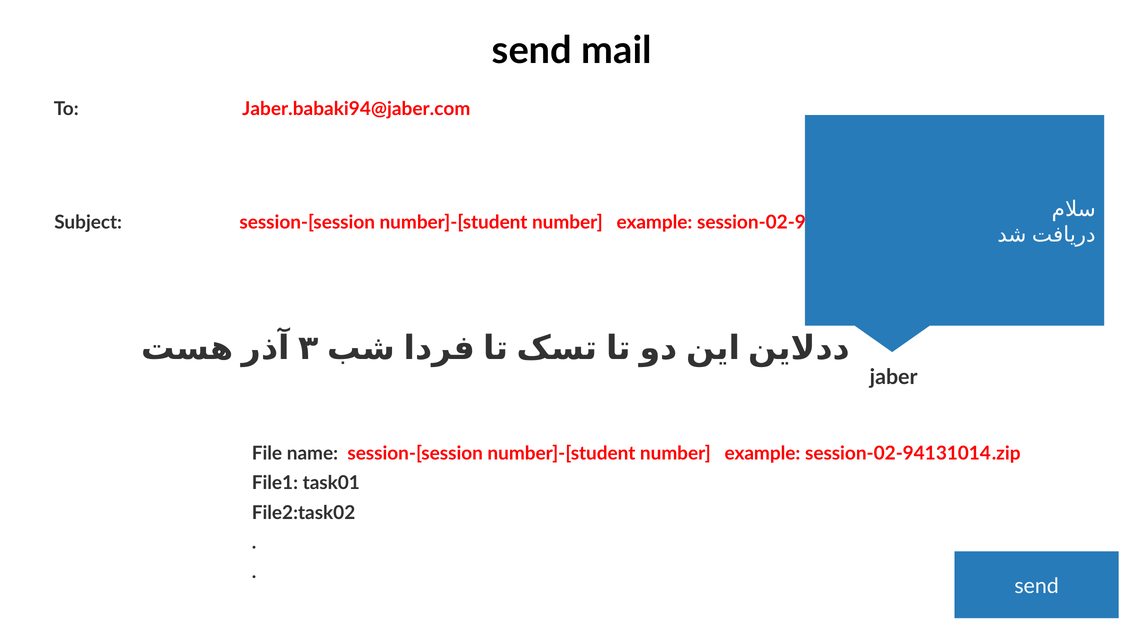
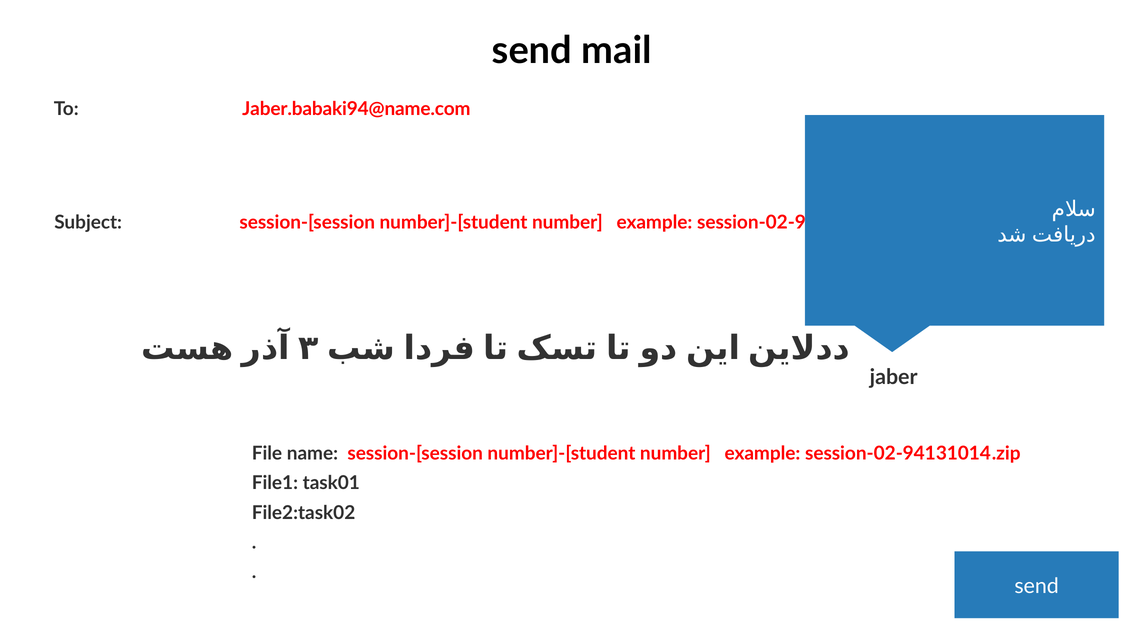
Jaber.babaki94@jaber.com: Jaber.babaki94@jaber.com -> Jaber.babaki94@name.com (356, 109)
